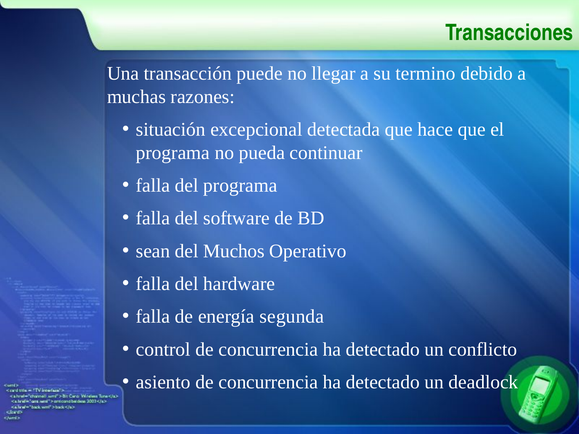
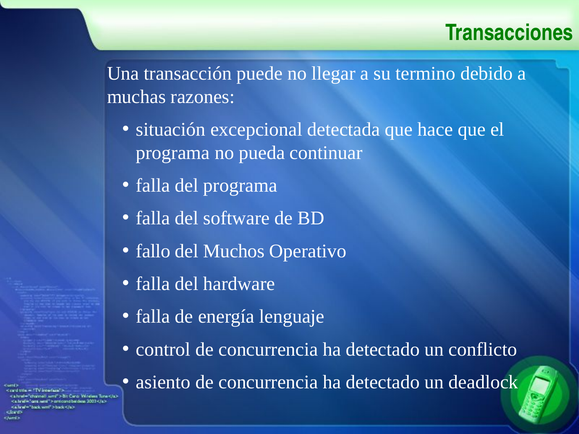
sean: sean -> fallo (153, 251)
segunda: segunda -> lenguaje (292, 317)
